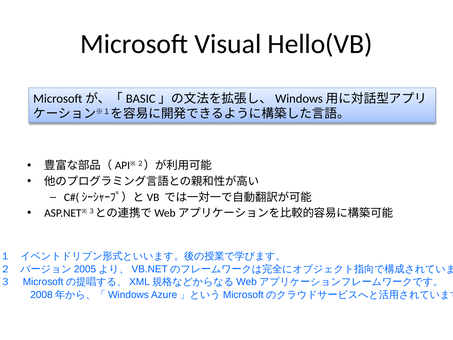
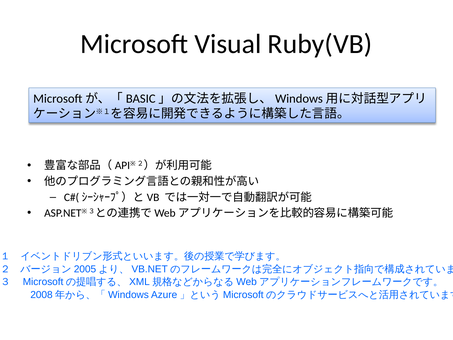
Hello(VB: Hello(VB -> Ruby(VB (320, 44)
